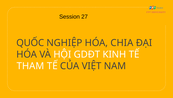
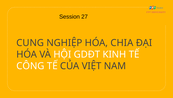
QUỐC: QUỐC -> CUNG (30, 43)
THAM: THAM -> CÔNG (30, 66)
